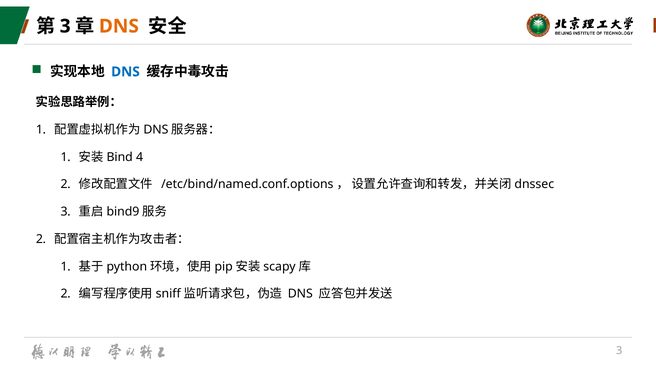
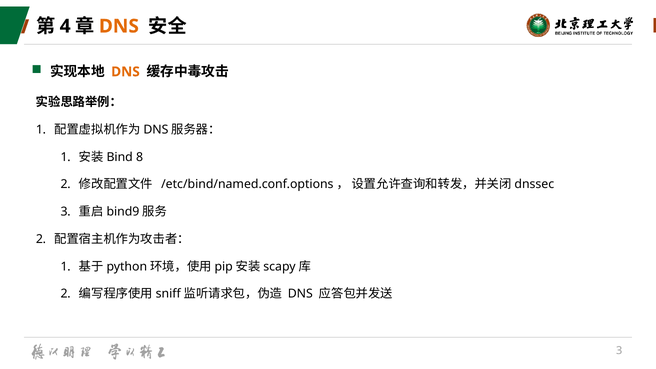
3: 3 -> 4 (65, 26)
DNS colour: blue -> orange (125, 72)
4: 4 -> 8 (140, 157)
